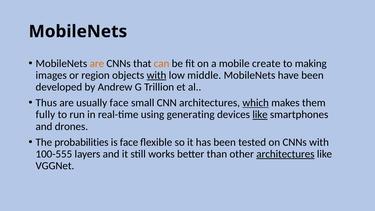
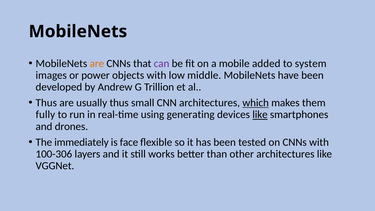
can colour: orange -> purple (162, 63)
create: create -> added (266, 63)
making: making -> system (311, 63)
region: region -> power (96, 75)
with underline: present -> none (157, 75)
usually face: face -> thus (119, 103)
probabilities: probabilities -> immediately (82, 142)
100-555: 100-555 -> 100-306 (54, 154)
architectures underline: present -> none (285, 154)
